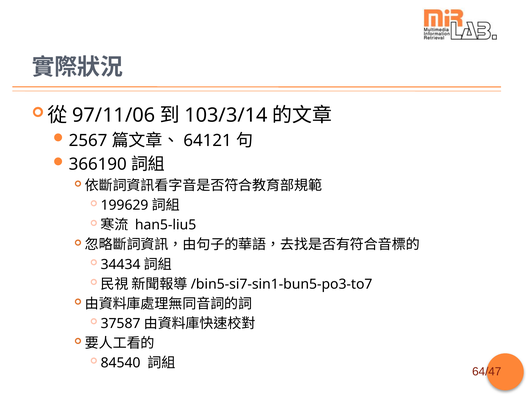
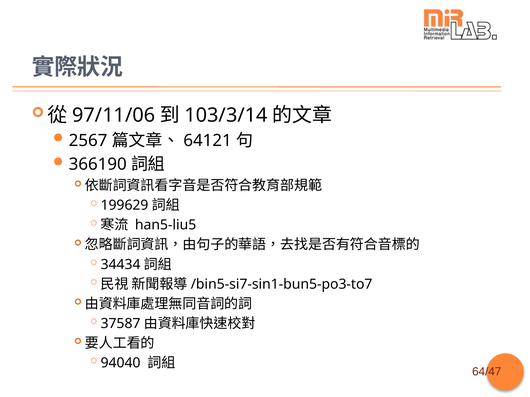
84540: 84540 -> 94040 (121, 363)
